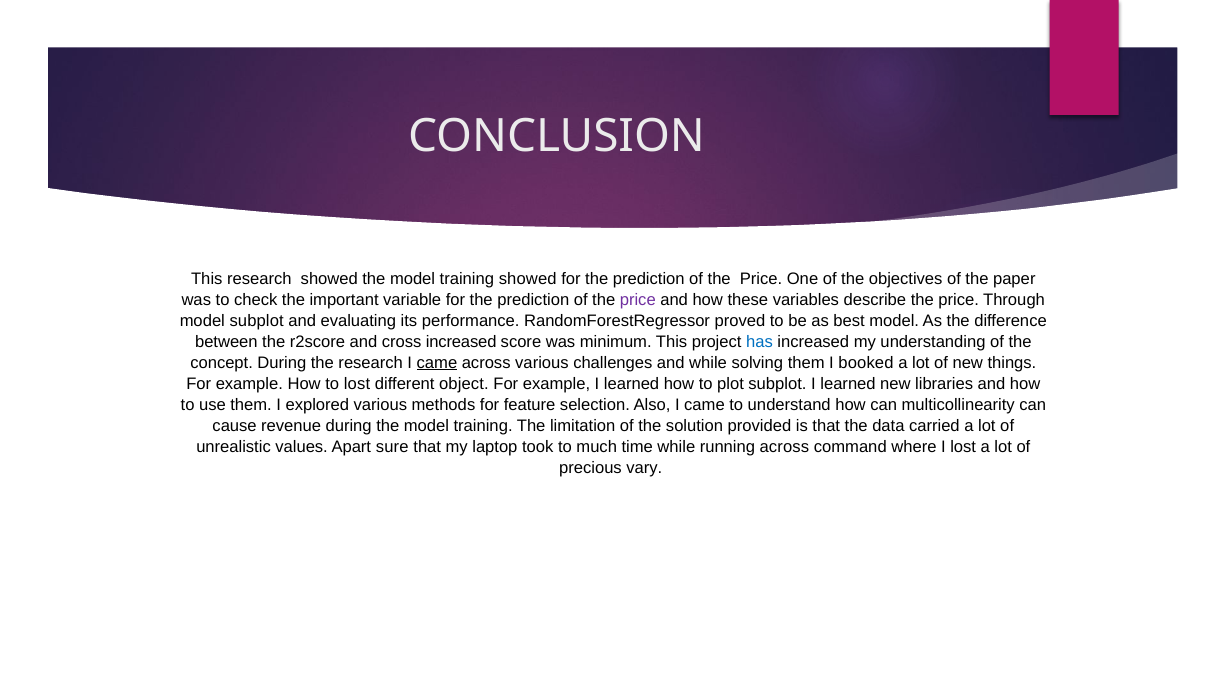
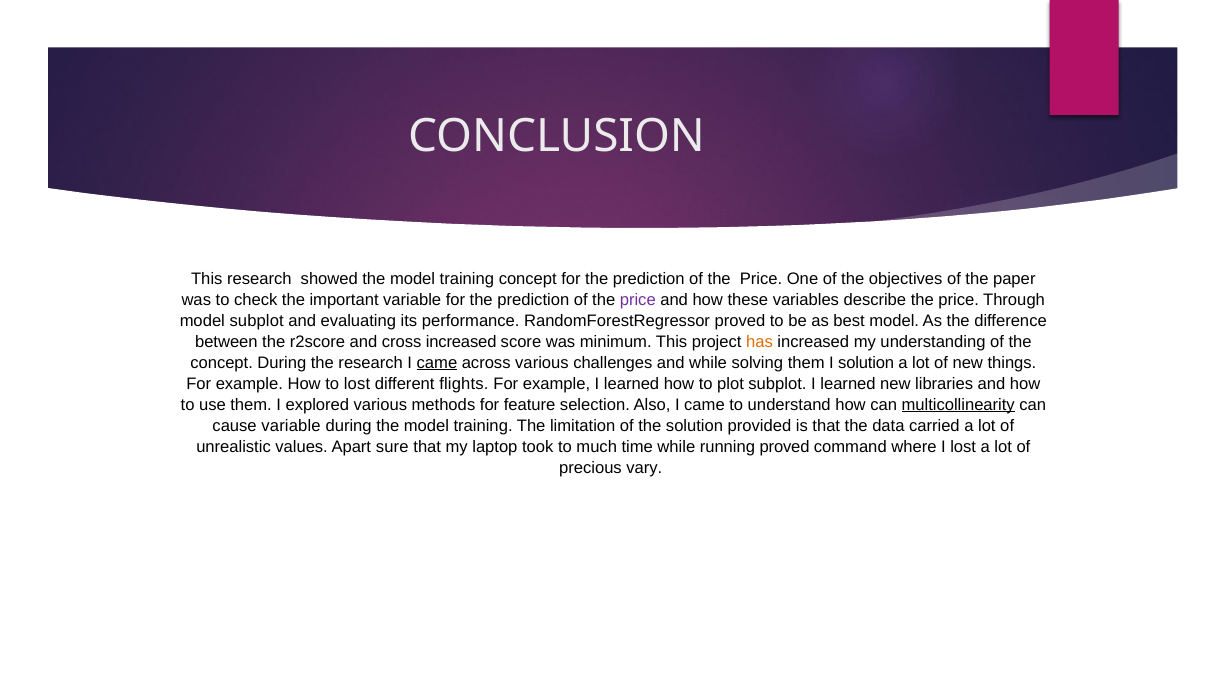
training showed: showed -> concept (528, 279)
has colour: blue -> orange (759, 342)
I booked: booked -> solution (866, 363)
object: object -> flights (464, 384)
multicollinearity underline: none -> present (958, 405)
cause revenue: revenue -> variable (291, 426)
running across: across -> proved (785, 447)
